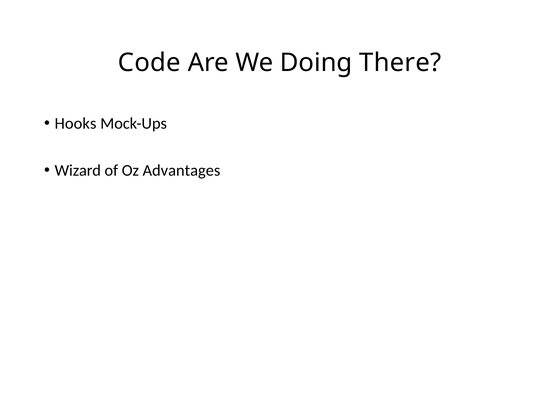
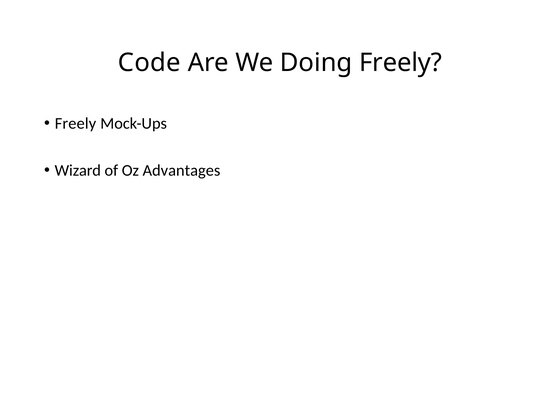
Doing There: There -> Freely (401, 63)
Hooks: Hooks -> Freely (76, 123)
